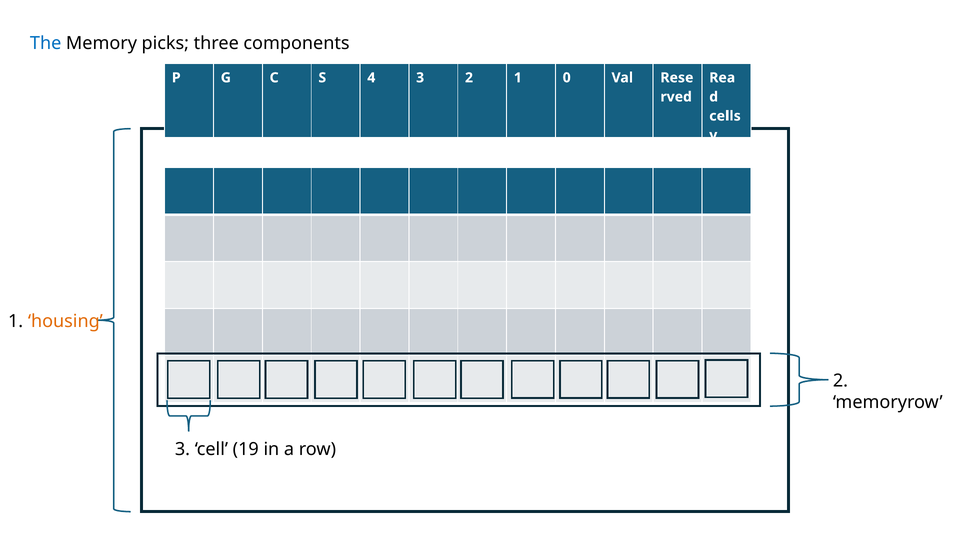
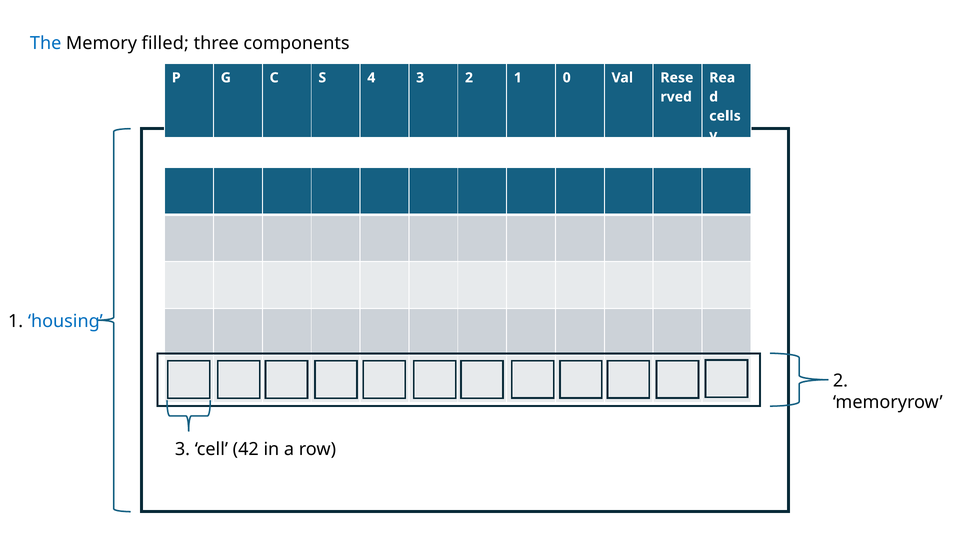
picks: picks -> filled (165, 43)
housing colour: orange -> blue (65, 321)
19: 19 -> 42 (246, 449)
